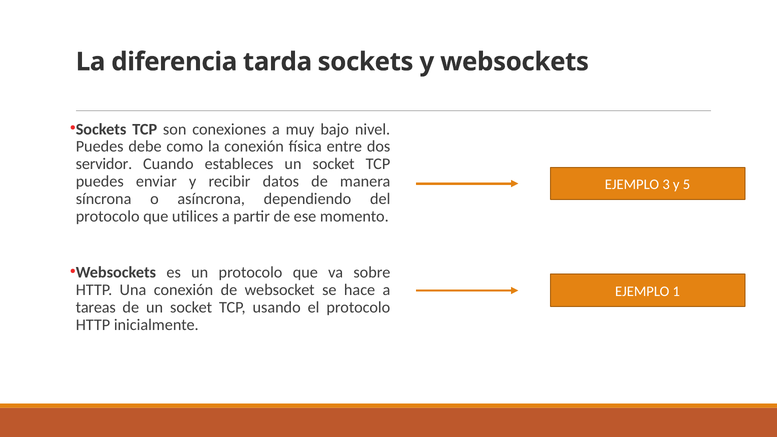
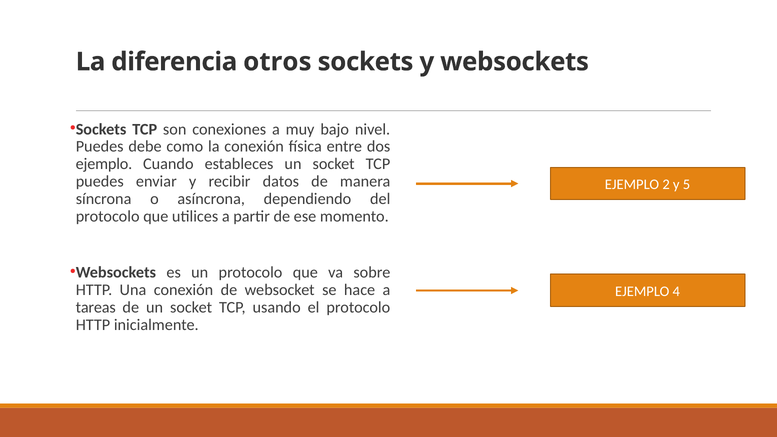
tarda: tarda -> otros (277, 62)
servidor: servidor -> ejemplo (104, 164)
3: 3 -> 2 (666, 185)
1: 1 -> 4 (676, 292)
